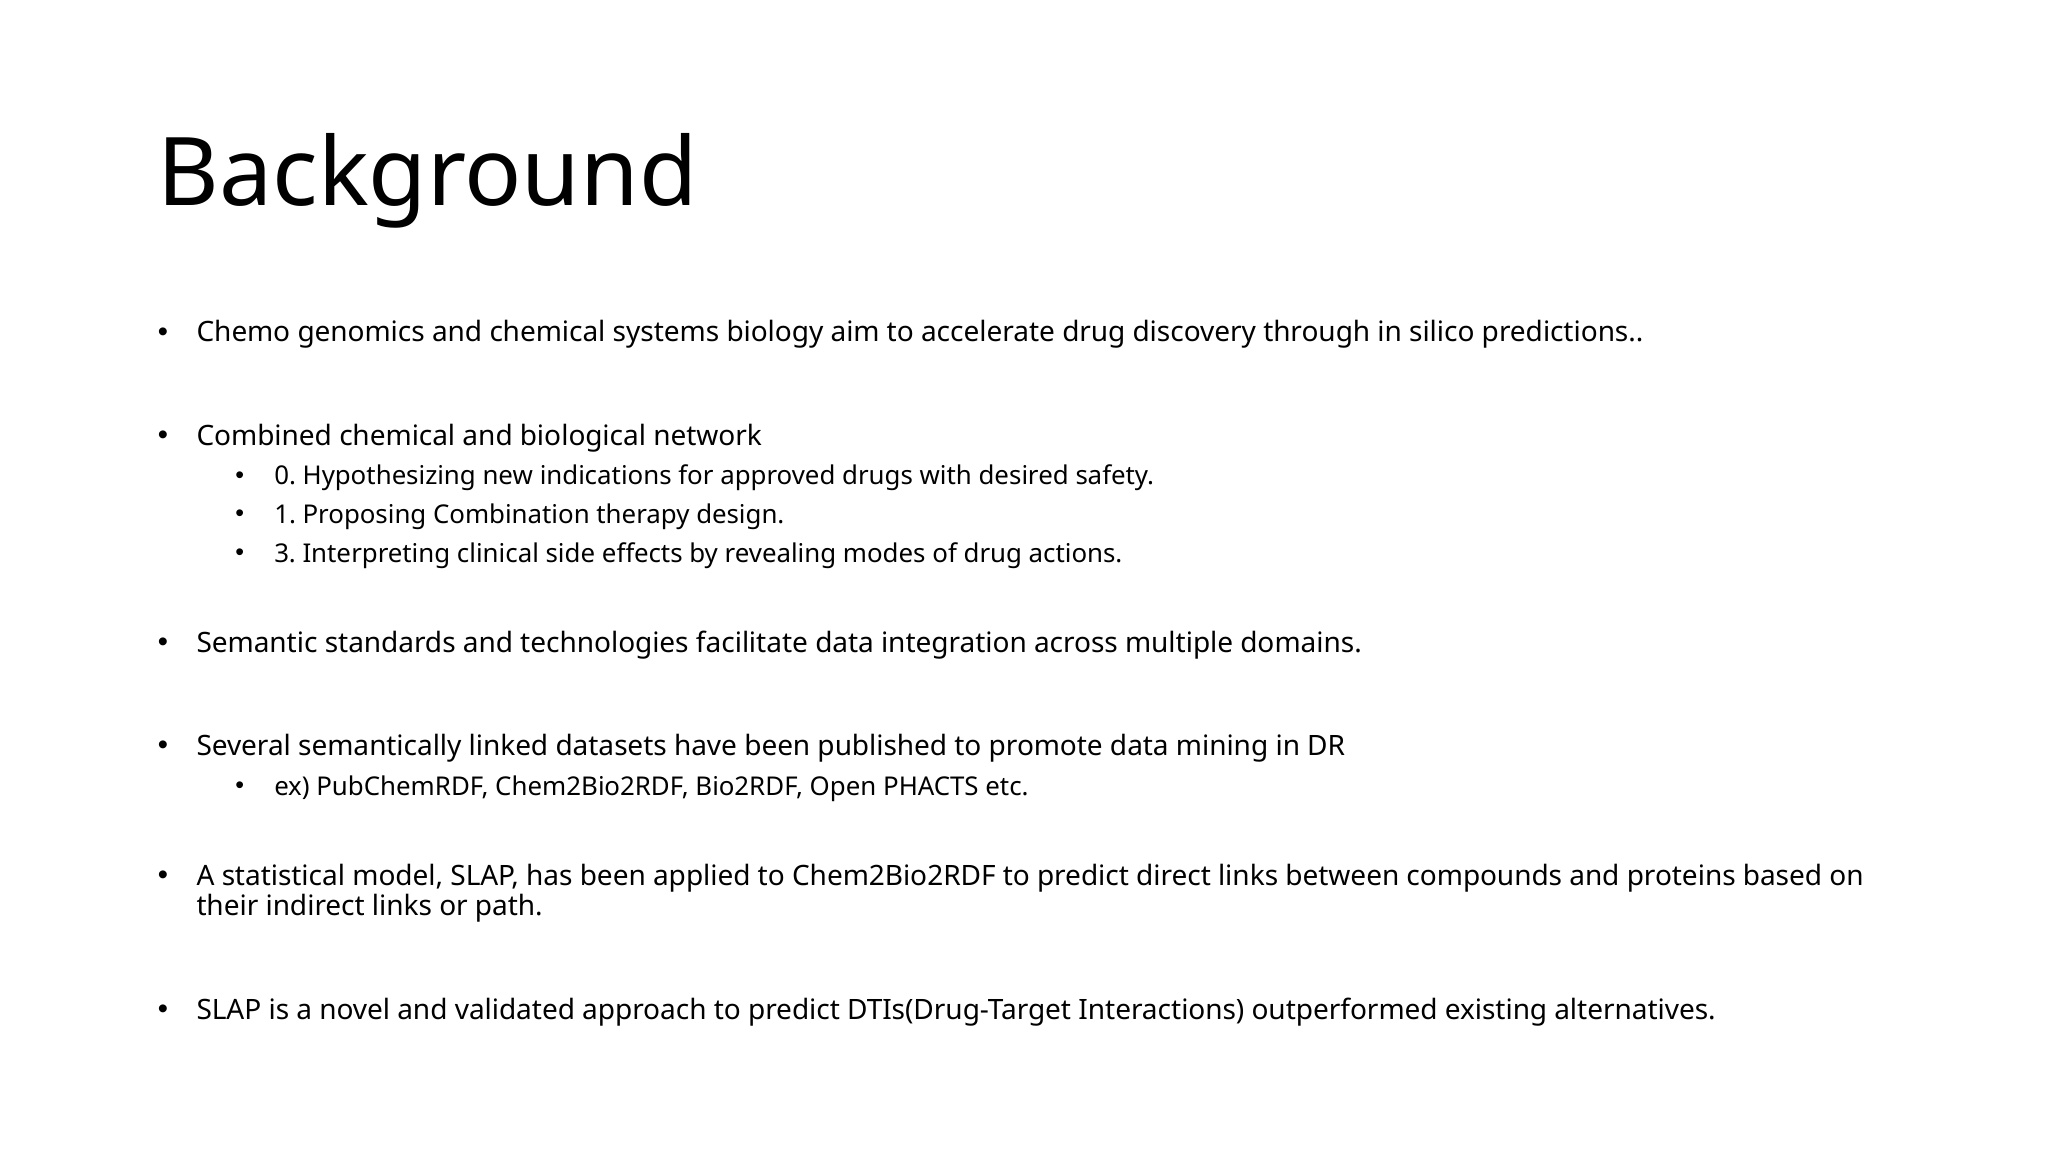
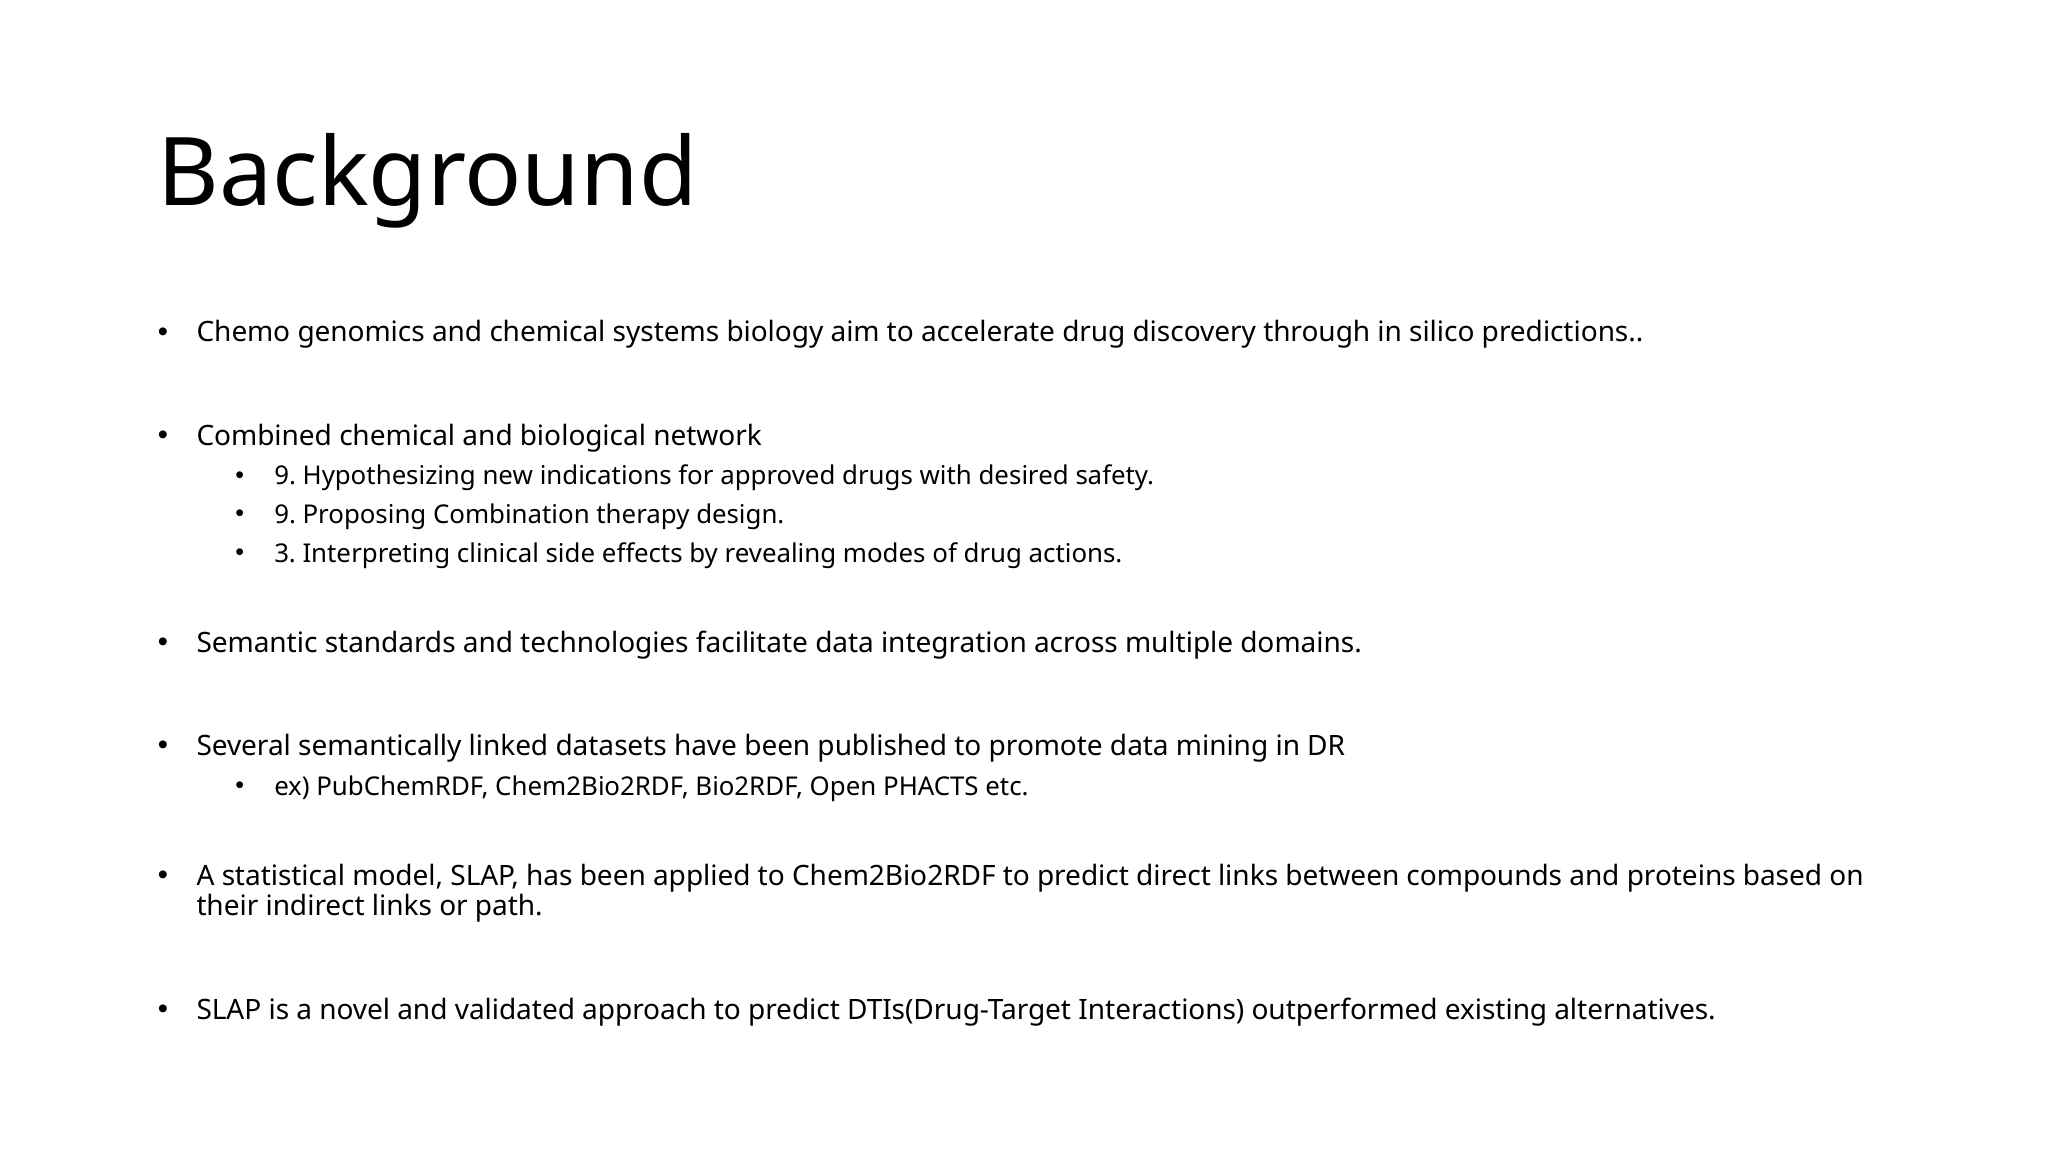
0: 0 -> 9 (285, 476)
1: 1 -> 9 (285, 515)
